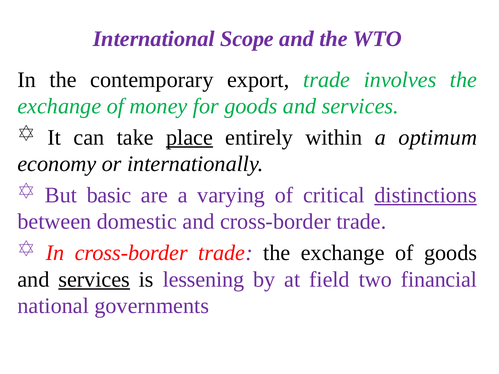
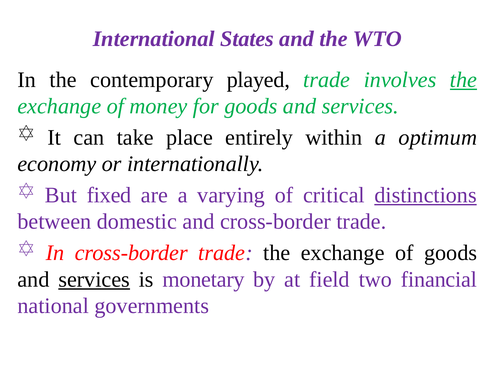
Scope: Scope -> States (247, 39)
export: export -> played (258, 80)
the underline: none -> present (464, 80)
place underline: present -> none (190, 137)
basic: basic -> fixed (109, 195)
lessening: lessening -> monetary (204, 280)
